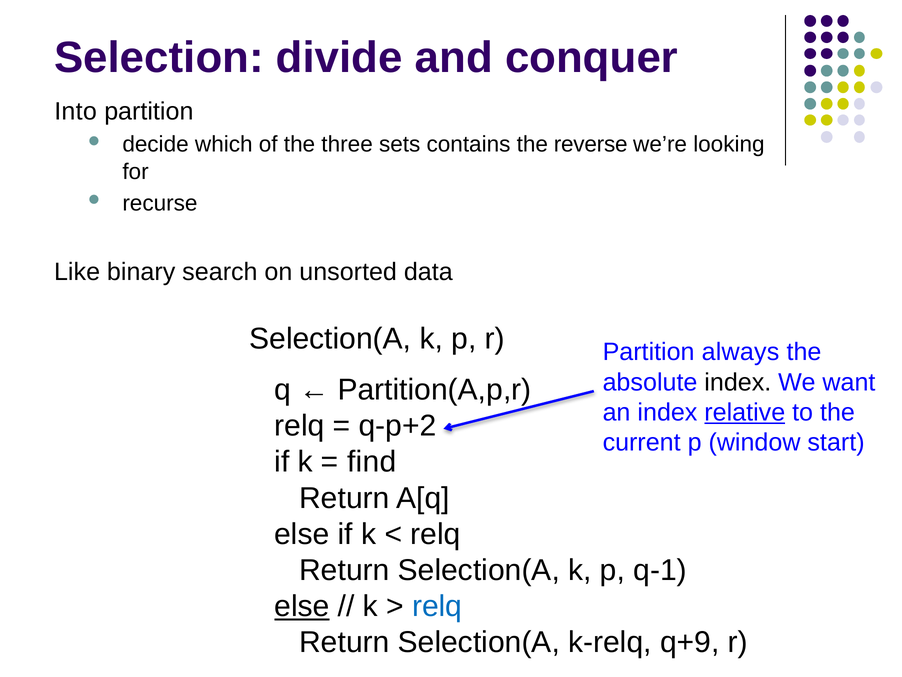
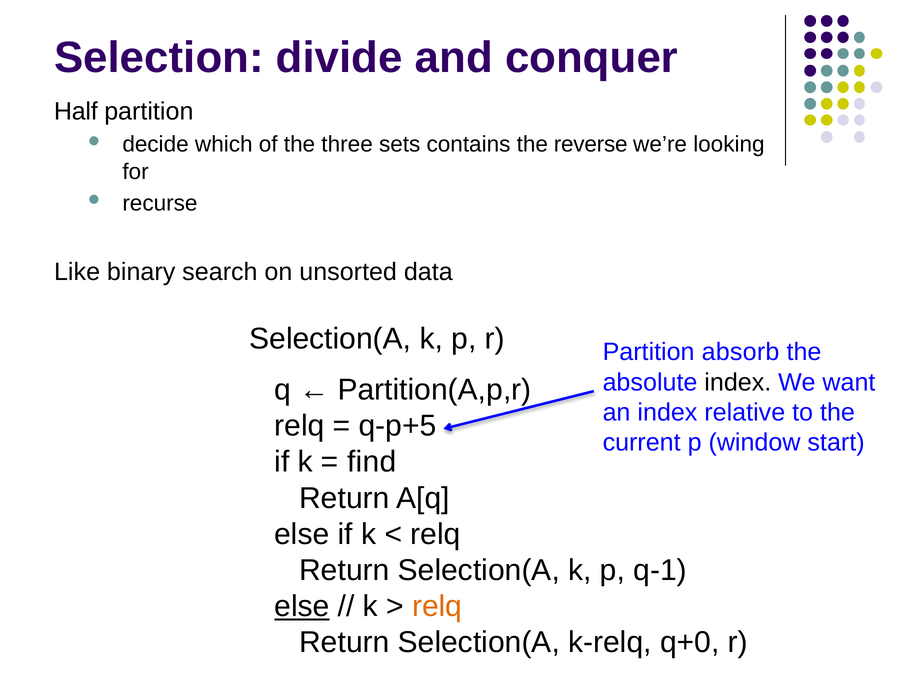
Into: Into -> Half (76, 112)
always: always -> absorb (741, 352)
relative underline: present -> none (745, 412)
q-p+2: q-p+2 -> q-p+5 (398, 426)
relq colour: blue -> orange (437, 606)
q+9: q+9 -> q+0 (690, 642)
